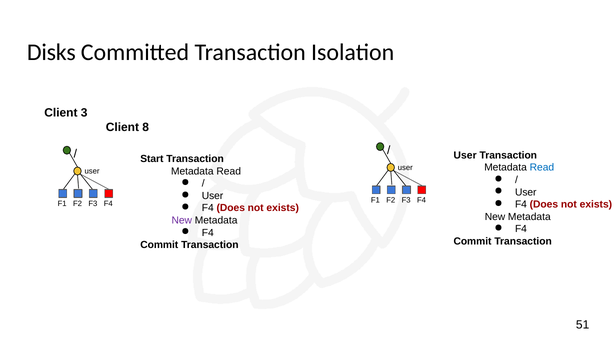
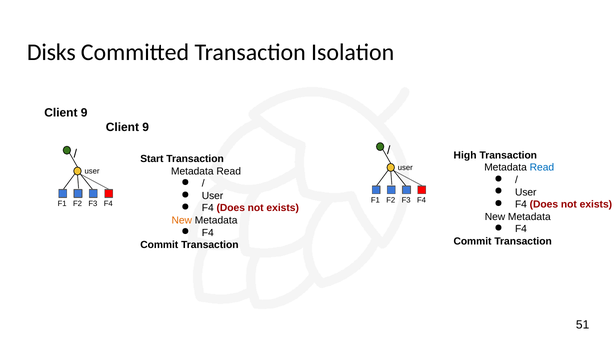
3: 3 -> 9 (84, 113)
8: 8 -> 9 (146, 127)
User: User -> High (465, 155)
New colour: purple -> orange (182, 220)
